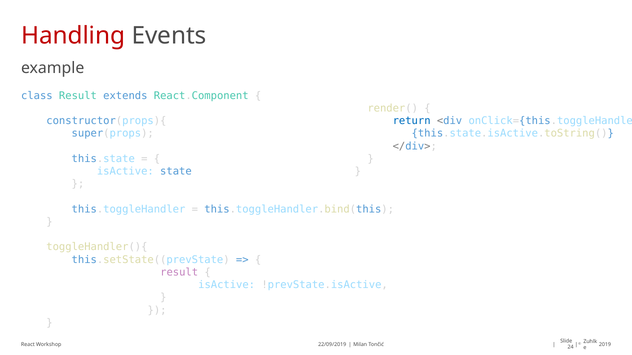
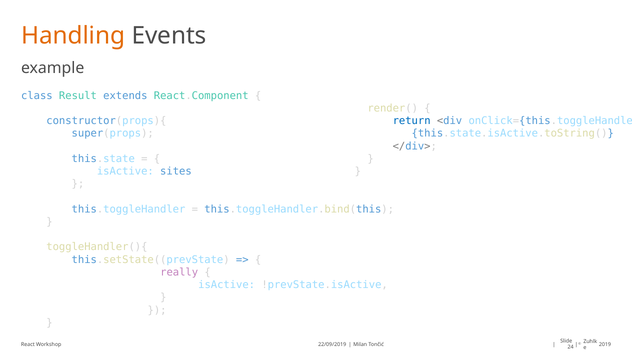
Handling colour: red -> orange (73, 36)
state: state -> sites (176, 172)
result: result -> really (179, 273)
